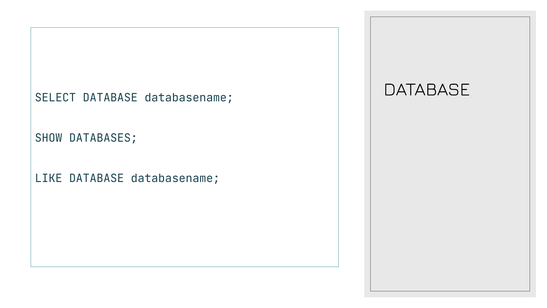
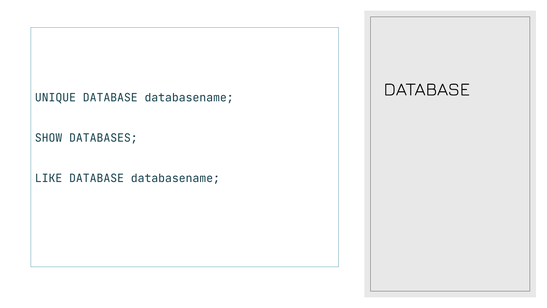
SELECT: SELECT -> UNIQUE (55, 98)
